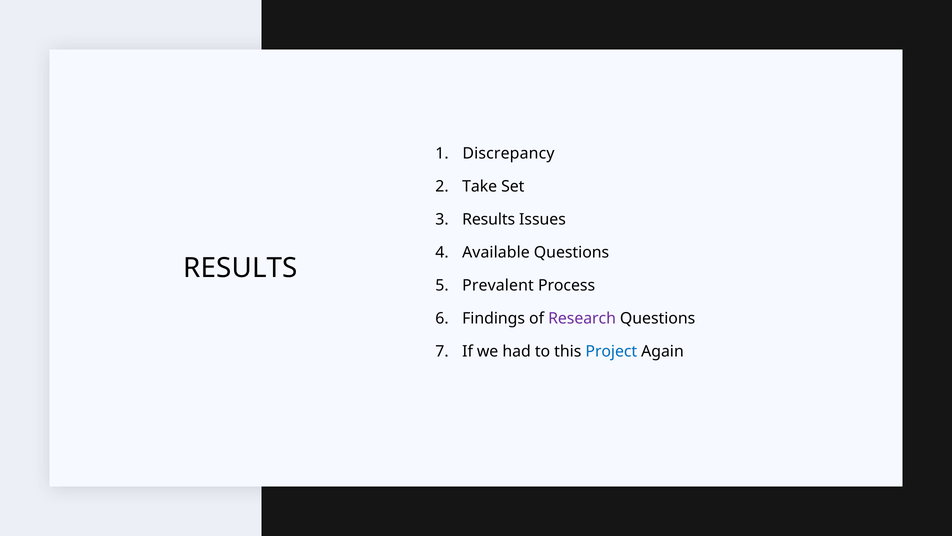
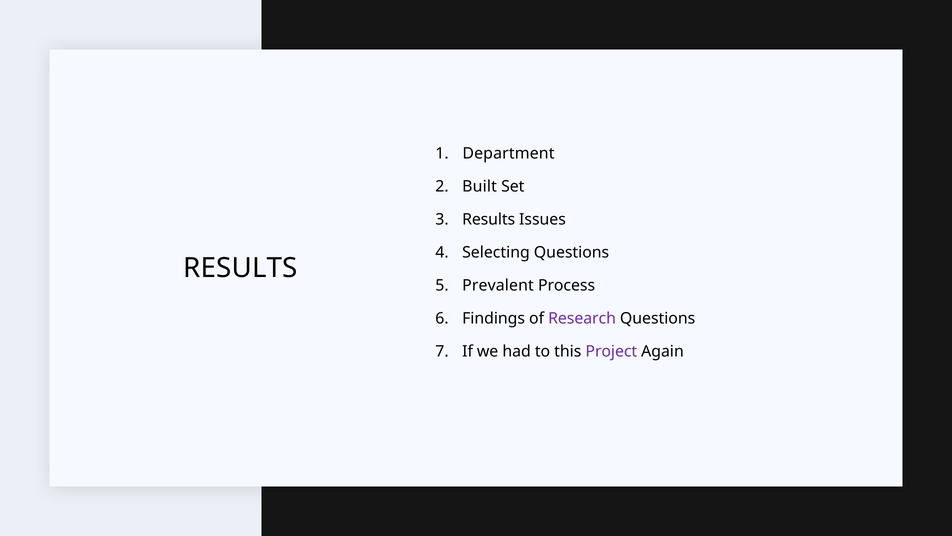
Discrepancy: Discrepancy -> Department (508, 154)
Take: Take -> Built (480, 187)
Available: Available -> Selecting (496, 252)
Project colour: blue -> purple (611, 351)
